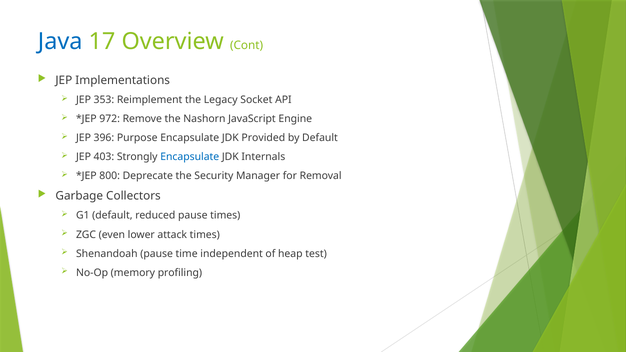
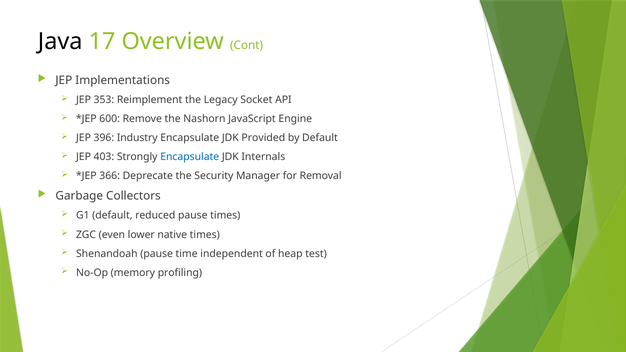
Java colour: blue -> black (60, 41)
972: 972 -> 600 (110, 119)
Purpose: Purpose -> Industry (137, 138)
800: 800 -> 366 (110, 176)
attack: attack -> native (172, 235)
